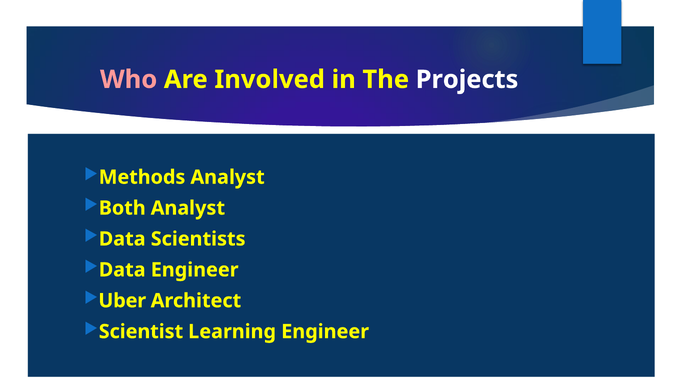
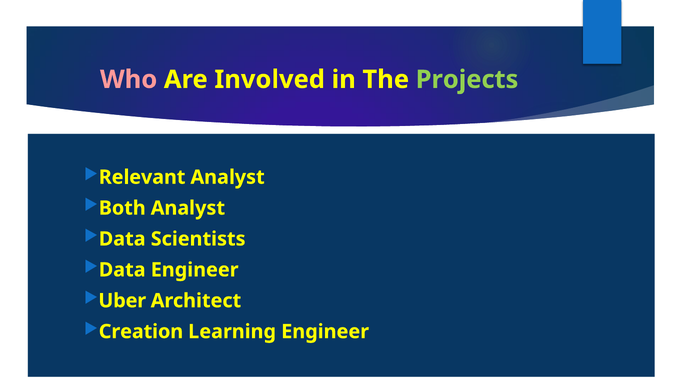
Projects colour: white -> light green (467, 80)
Methods: Methods -> Relevant (142, 177)
Scientist: Scientist -> Creation (141, 332)
